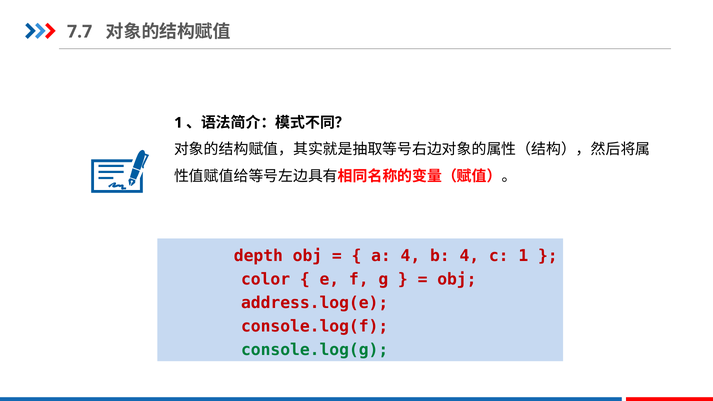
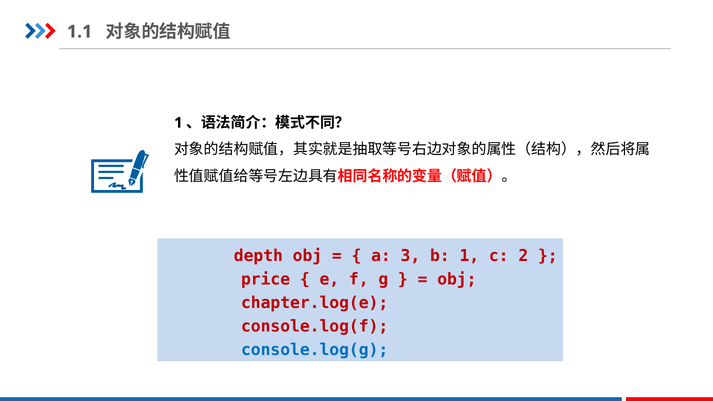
7.7: 7.7 -> 1.1 (80, 32)
a 4: 4 -> 3 (410, 256)
b 4: 4 -> 1 (469, 256)
c 1: 1 -> 2 (523, 256)
color: color -> price (266, 280)
address.log(e: address.log(e -> chapter.log(e (315, 303)
console.log(g colour: green -> blue (315, 350)
